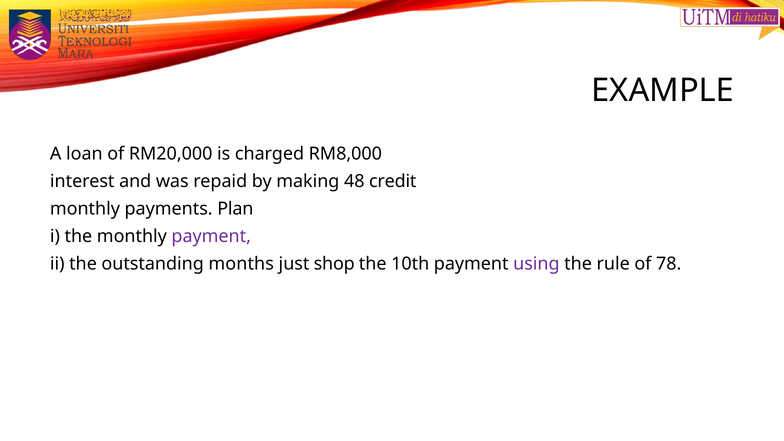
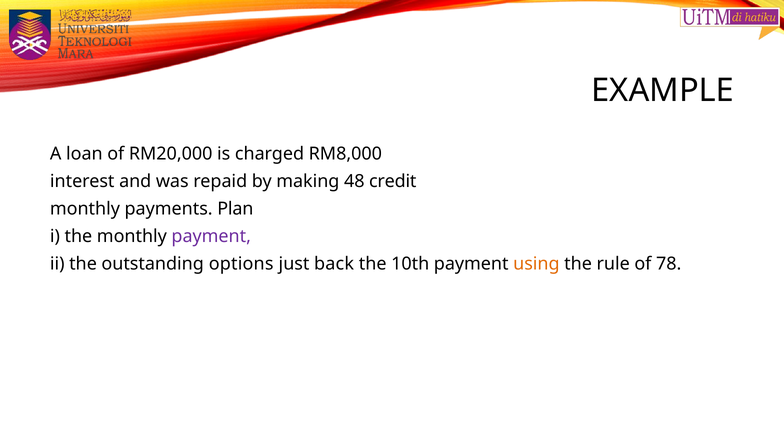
months: months -> options (241, 264)
shop: shop -> back (334, 264)
using colour: purple -> orange (536, 264)
